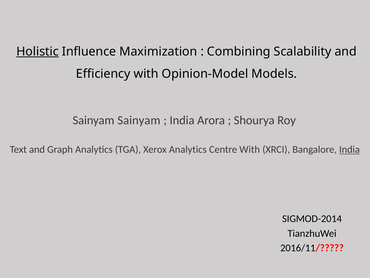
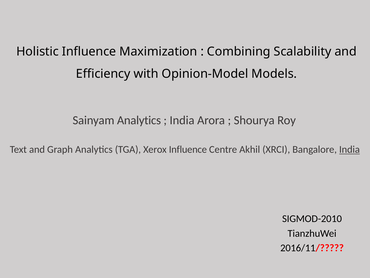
Holistic underline: present -> none (38, 51)
Sainyam Sainyam: Sainyam -> Analytics (139, 120)
Xerox Analytics: Analytics -> Influence (188, 149)
Centre With: With -> Akhil (250, 149)
SIGMOD-2014: SIGMOD-2014 -> SIGMOD-2010 (312, 218)
